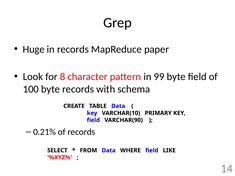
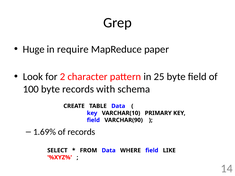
in records: records -> require (73, 49)
8: 8 -> 2 (63, 77)
99: 99 -> 25 (159, 77)
0.21%: 0.21% -> 1.69% (45, 132)
